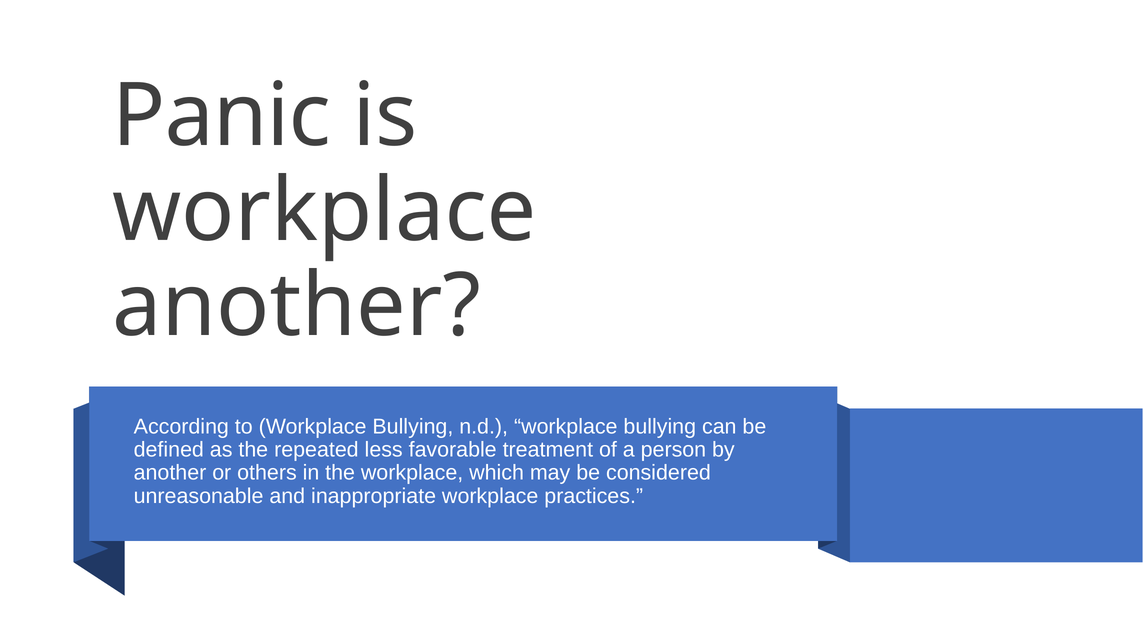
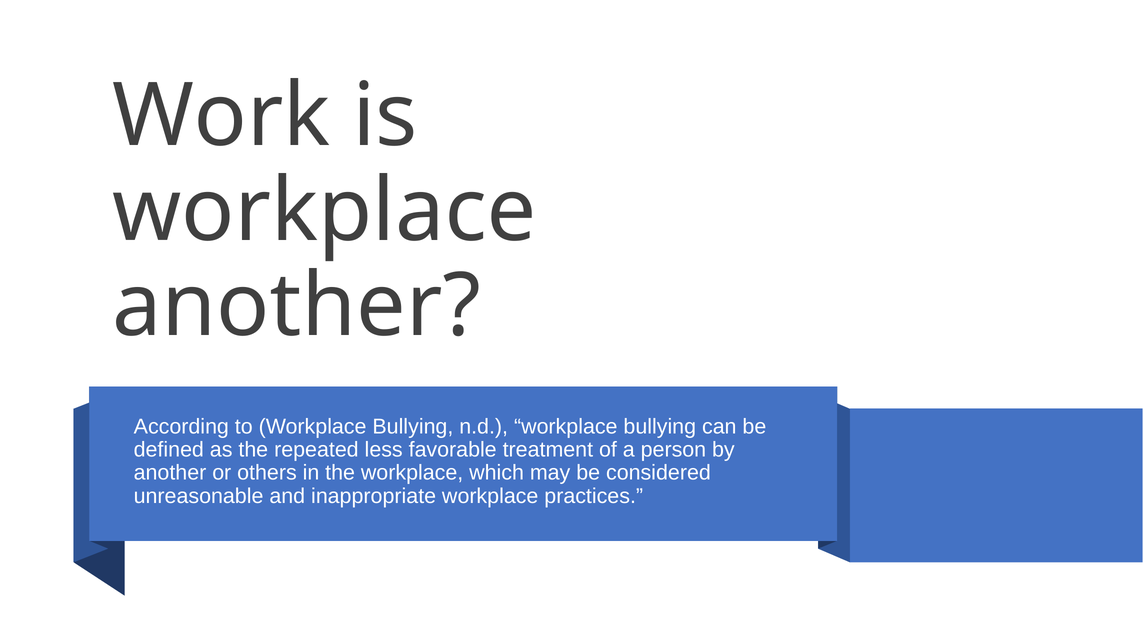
Panic: Panic -> Work (221, 116)
